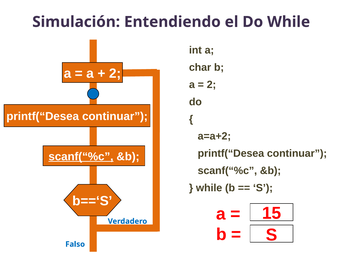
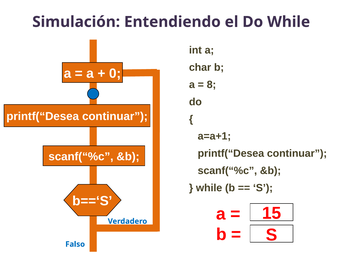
2: 2 -> 0 (115, 73)
2: 2 -> 8 (211, 85)
a=a+2: a=a+2 -> a=a+1 (214, 136)
scanf(“%c underline: present -> none (81, 156)
